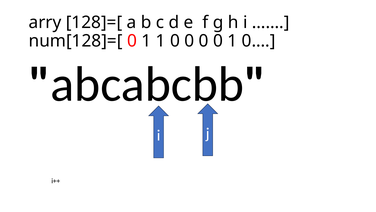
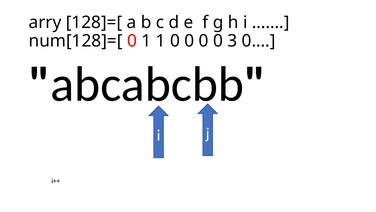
0 0 1: 1 -> 3 (232, 41)
